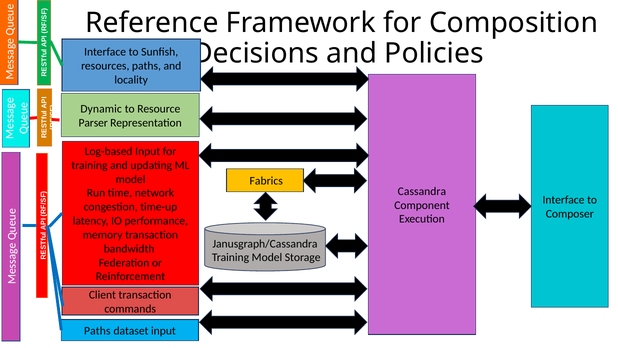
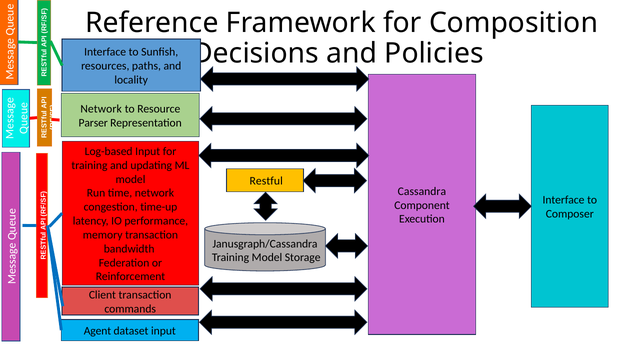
Dynamic: Dynamic -> Network (101, 109)
Fabrics: Fabrics -> Restful (266, 181)
Paths: Paths -> Agent (97, 331)
